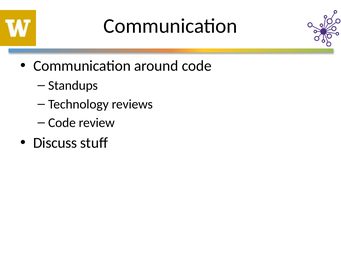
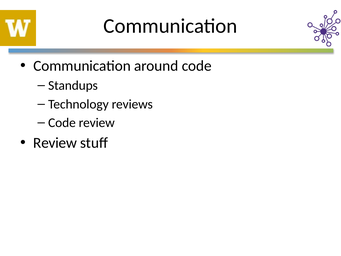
Discuss: Discuss -> Review (55, 143)
